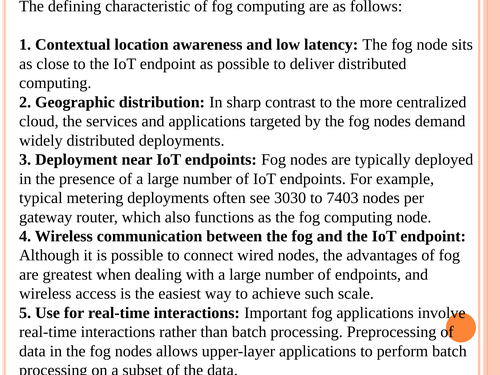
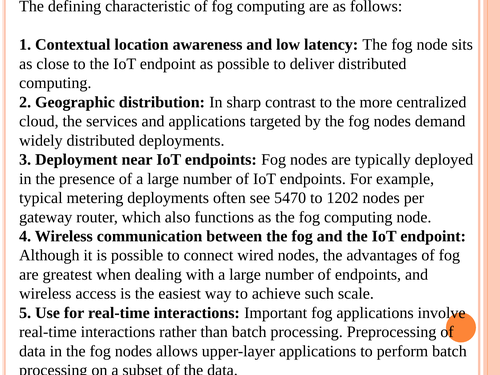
3030: 3030 -> 5470 (290, 198)
7403: 7403 -> 1202 (343, 198)
